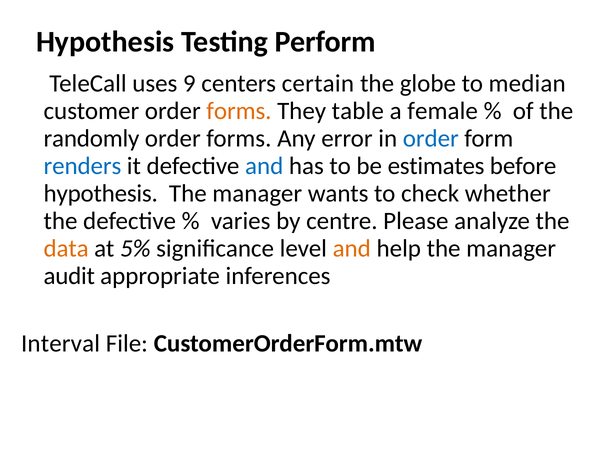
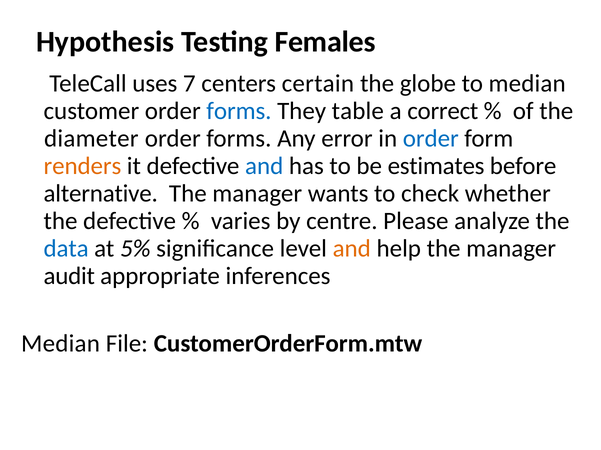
Perform: Perform -> Females (325, 42)
9: 9 -> 7 (189, 84)
forms colour: orange -> blue (239, 111)
female: female -> correct (443, 111)
randomly: randomly -> diameter (91, 139)
renders colour: blue -> orange (82, 166)
hypothesis: hypothesis -> alternative (101, 194)
data colour: orange -> blue (66, 249)
Interval: Interval -> Median (61, 344)
